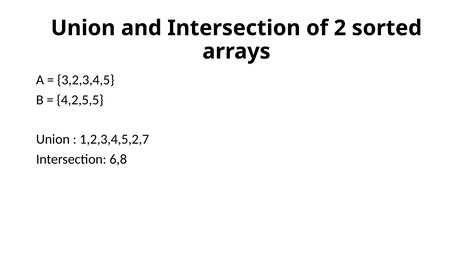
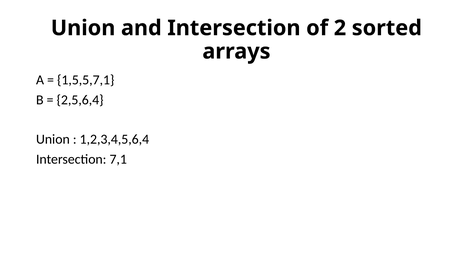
3,2,3,4,5: 3,2,3,4,5 -> 1,5,5,7,1 (86, 80)
4,2,5,5: 4,2,5,5 -> 2,5,6,4 (80, 100)
1,2,3,4,5,2,7: 1,2,3,4,5,2,7 -> 1,2,3,4,5,6,4 (114, 139)
6,8: 6,8 -> 7,1 (118, 159)
